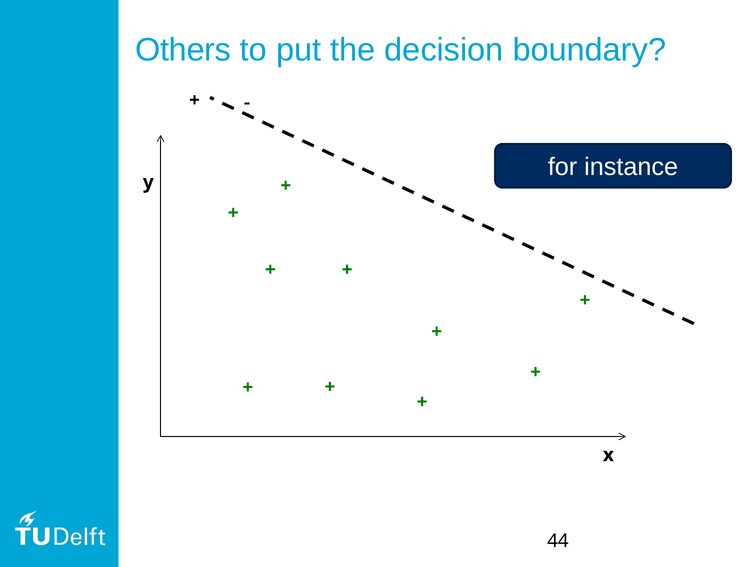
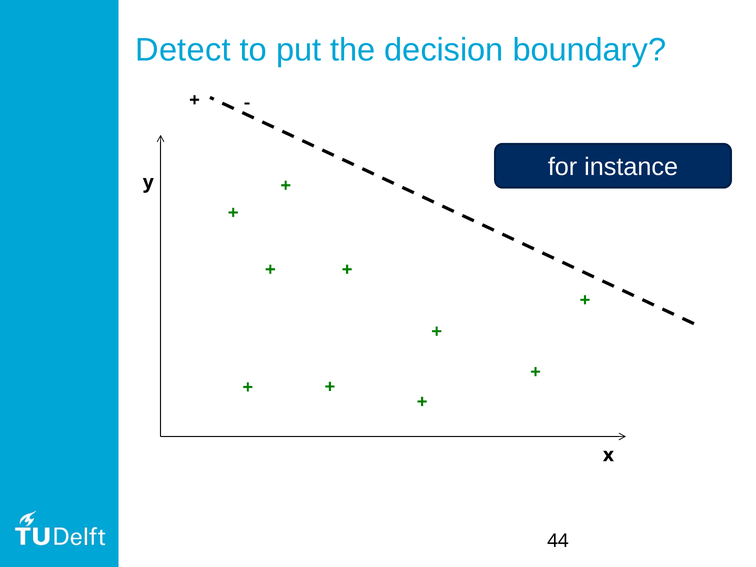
Others: Others -> Detect (183, 50)
